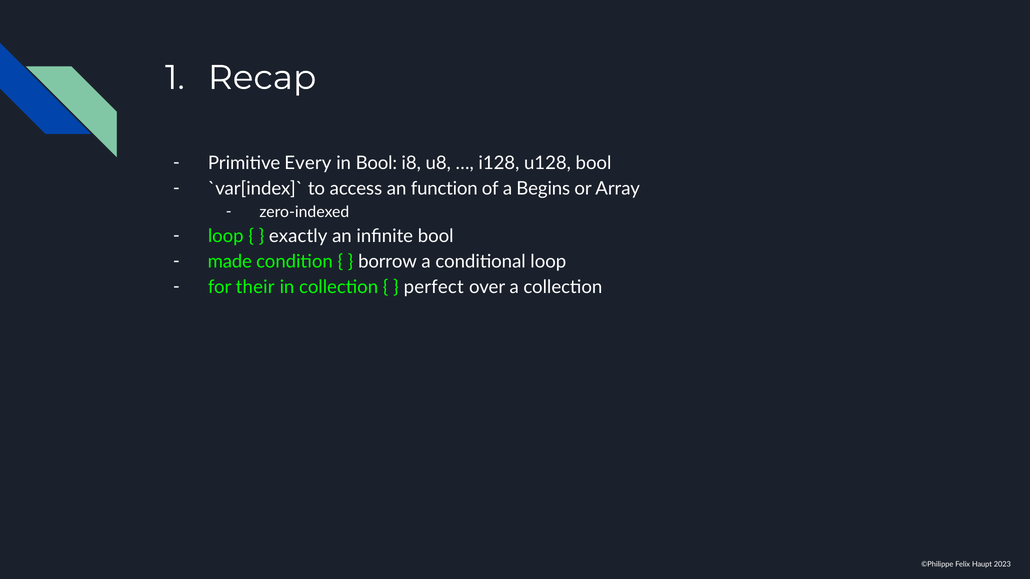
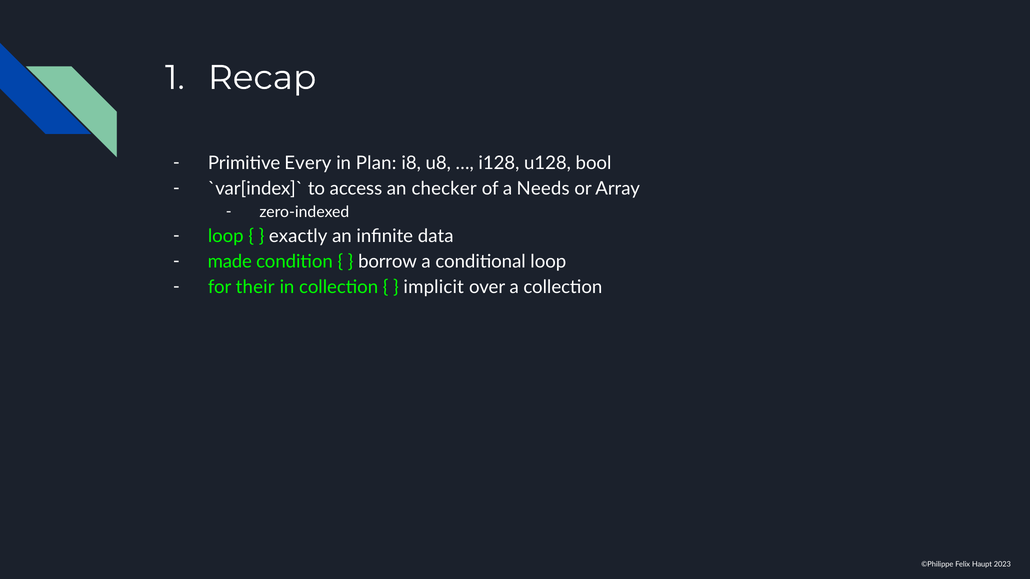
in Bool: Bool -> Plan (376, 163)
function: function -> checker (444, 189)
Begins: Begins -> Needs (543, 189)
infinite bool: bool -> data (436, 236)
perfect: perfect -> implicit (434, 287)
